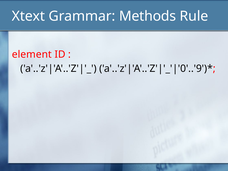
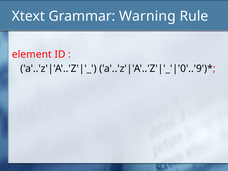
Methods: Methods -> Warning (147, 16)
